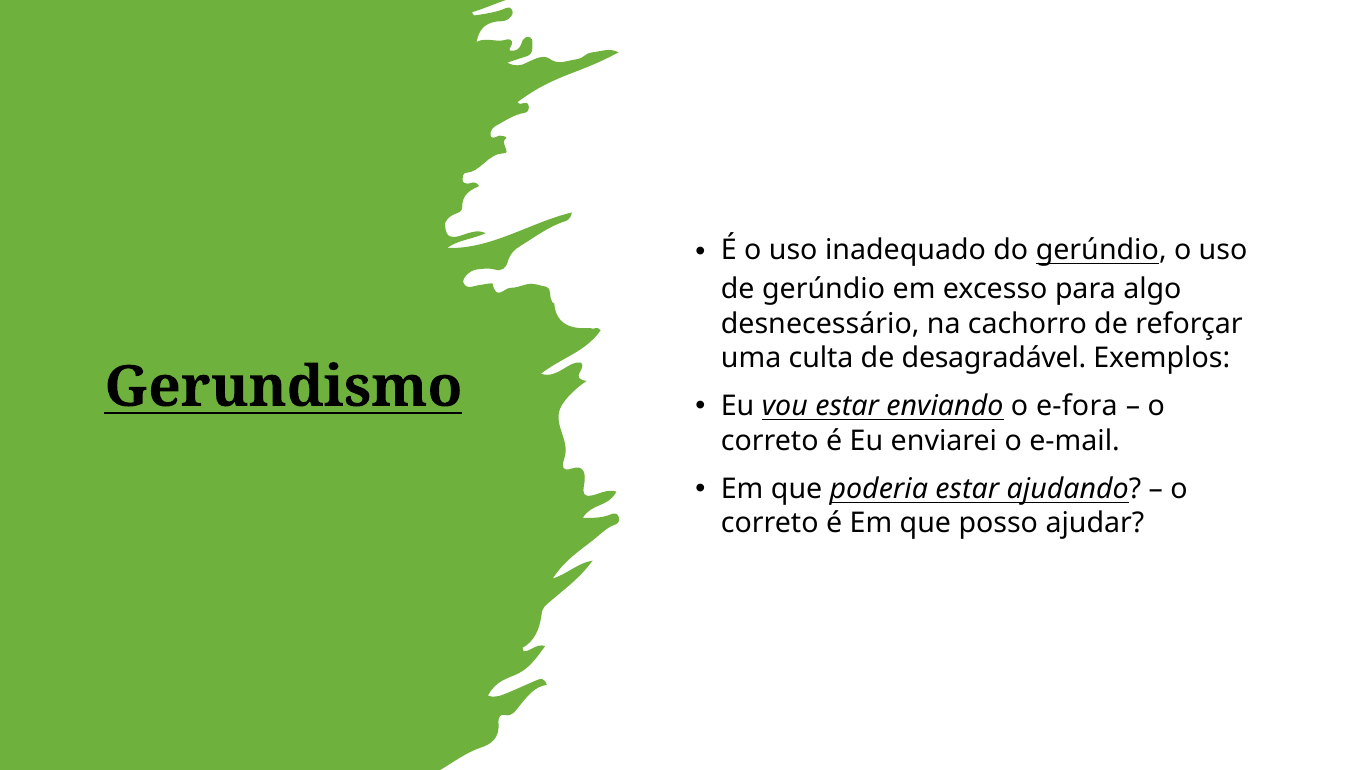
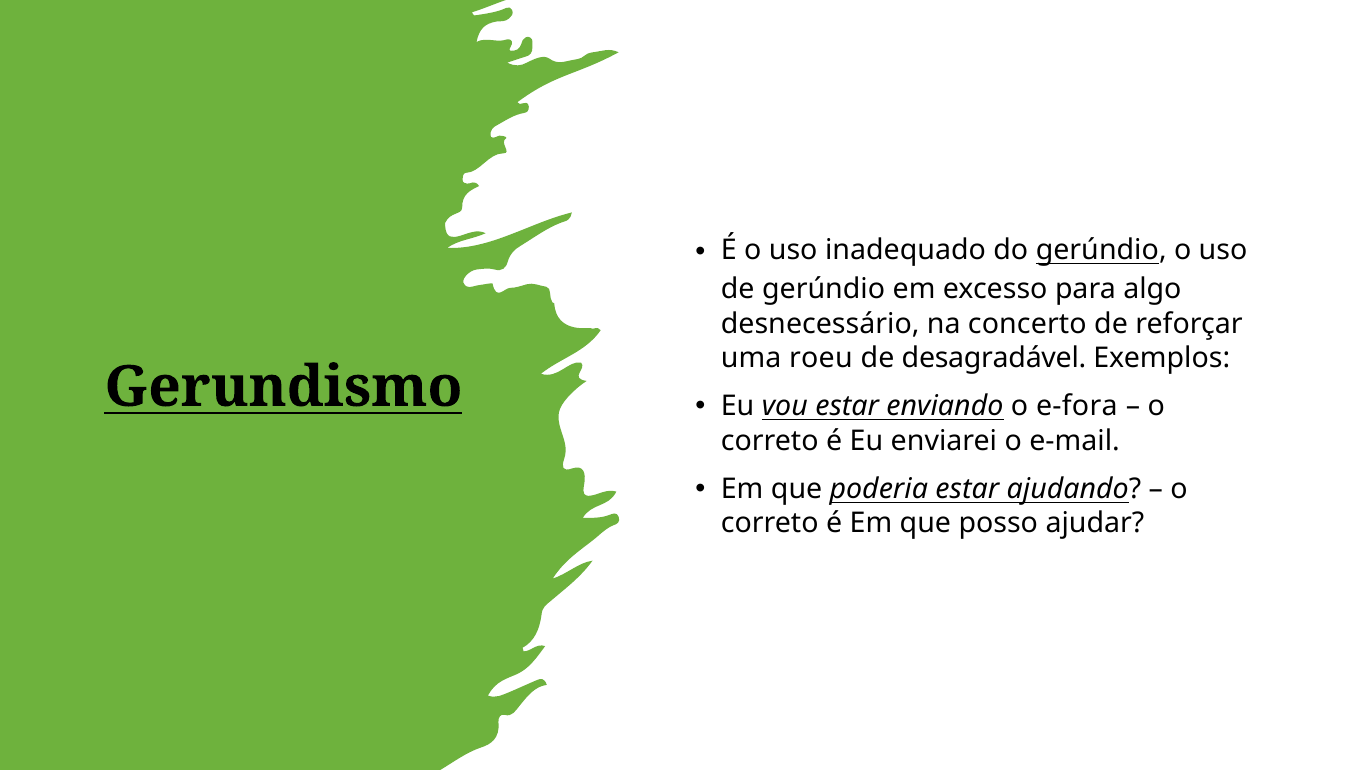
cachorro: cachorro -> concerto (1027, 324)
culta: culta -> roeu (821, 358)
